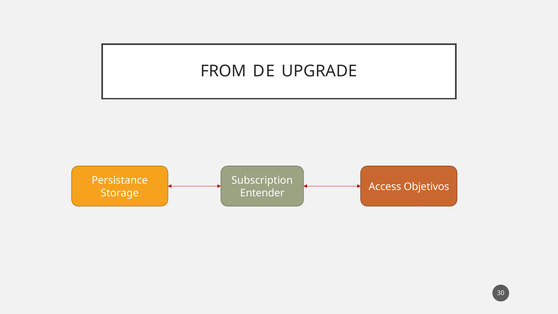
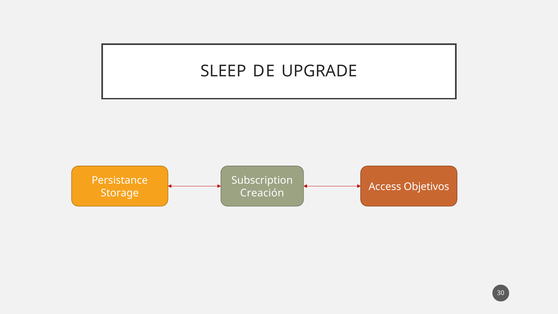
FROM: FROM -> SLEEP (223, 71)
Entender: Entender -> Creación (262, 193)
